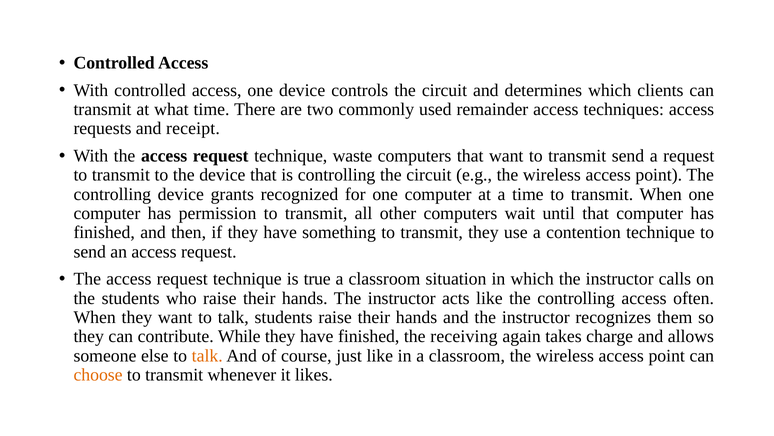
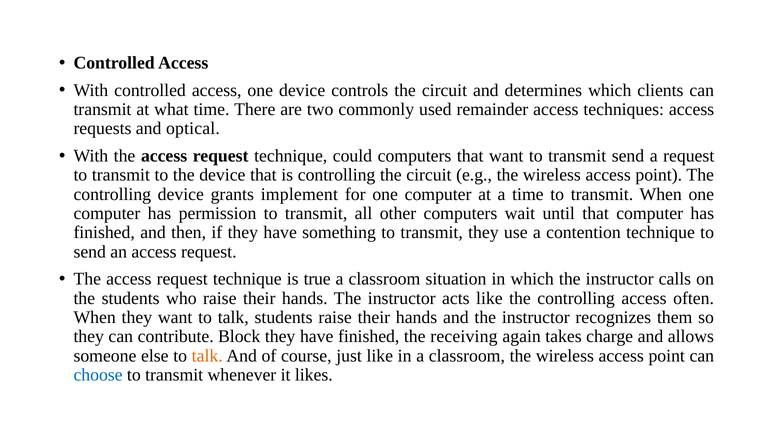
receipt: receipt -> optical (193, 128)
waste: waste -> could (352, 156)
recognized: recognized -> implement (299, 194)
While: While -> Block (239, 336)
choose colour: orange -> blue (98, 374)
